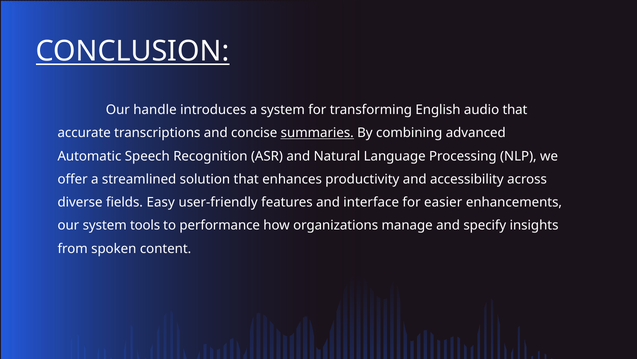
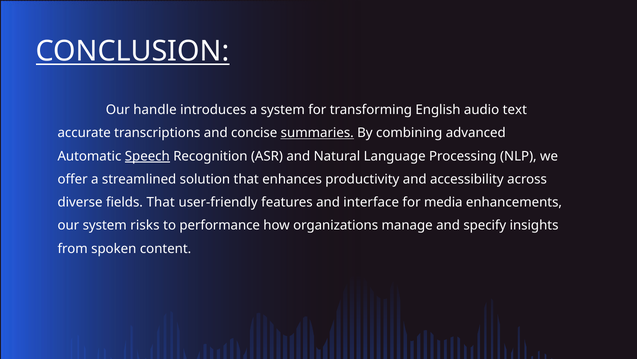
audio that: that -> text (515, 110)
Speech underline: none -> present (147, 156)
fields Easy: Easy -> That (161, 202)
easier: easier -> media (443, 202)
tools: tools -> risks (145, 225)
